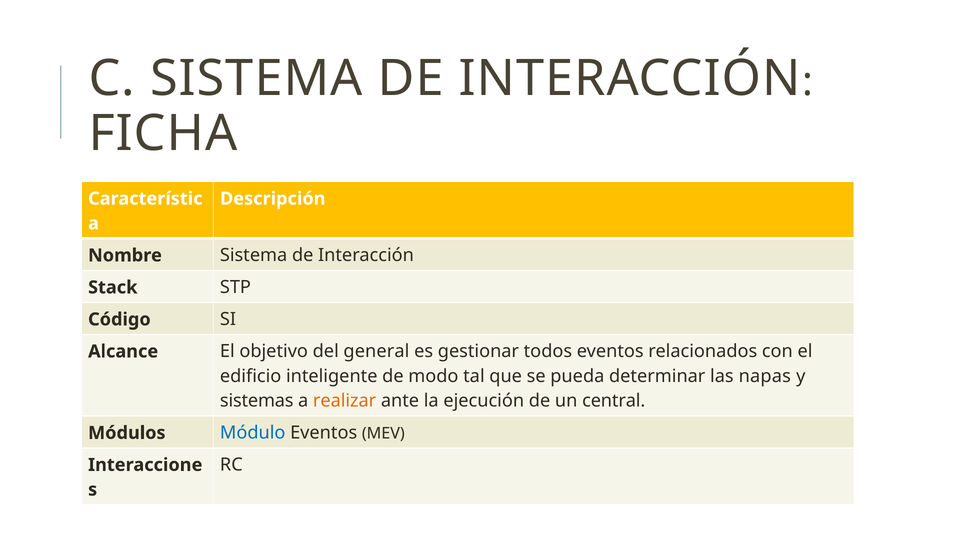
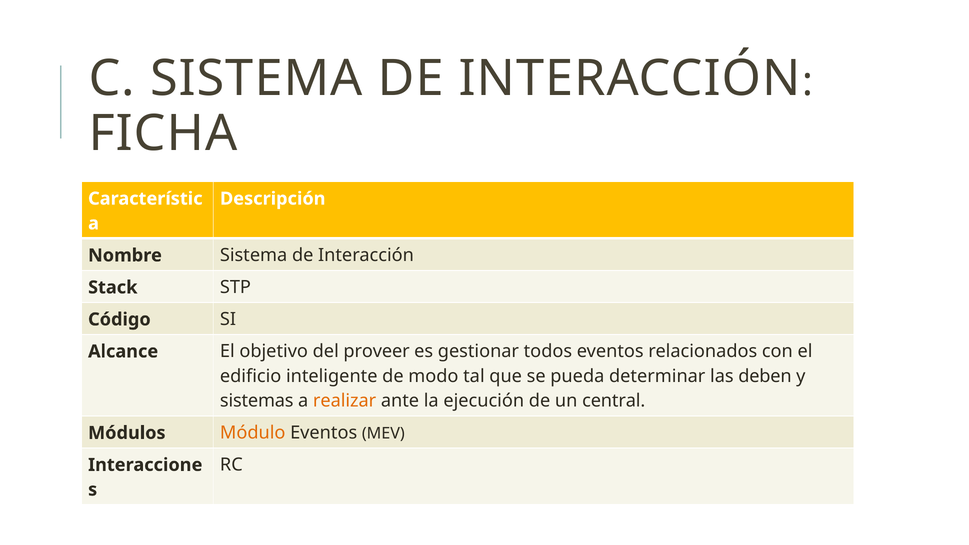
general: general -> proveer (377, 351)
napas: napas -> deben (765, 376)
Módulo colour: blue -> orange (253, 433)
